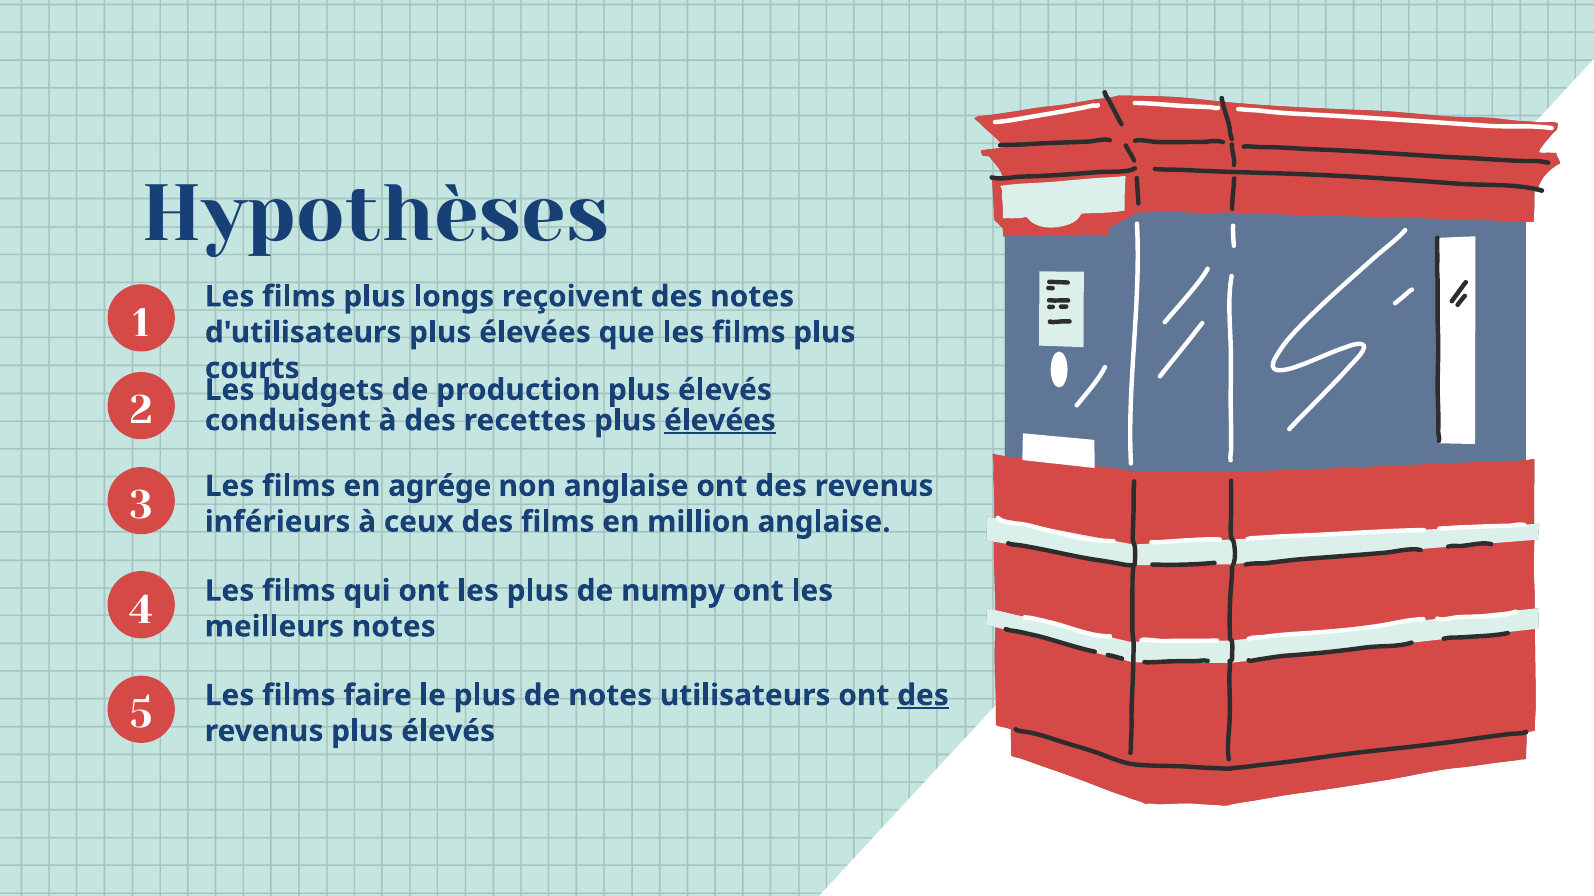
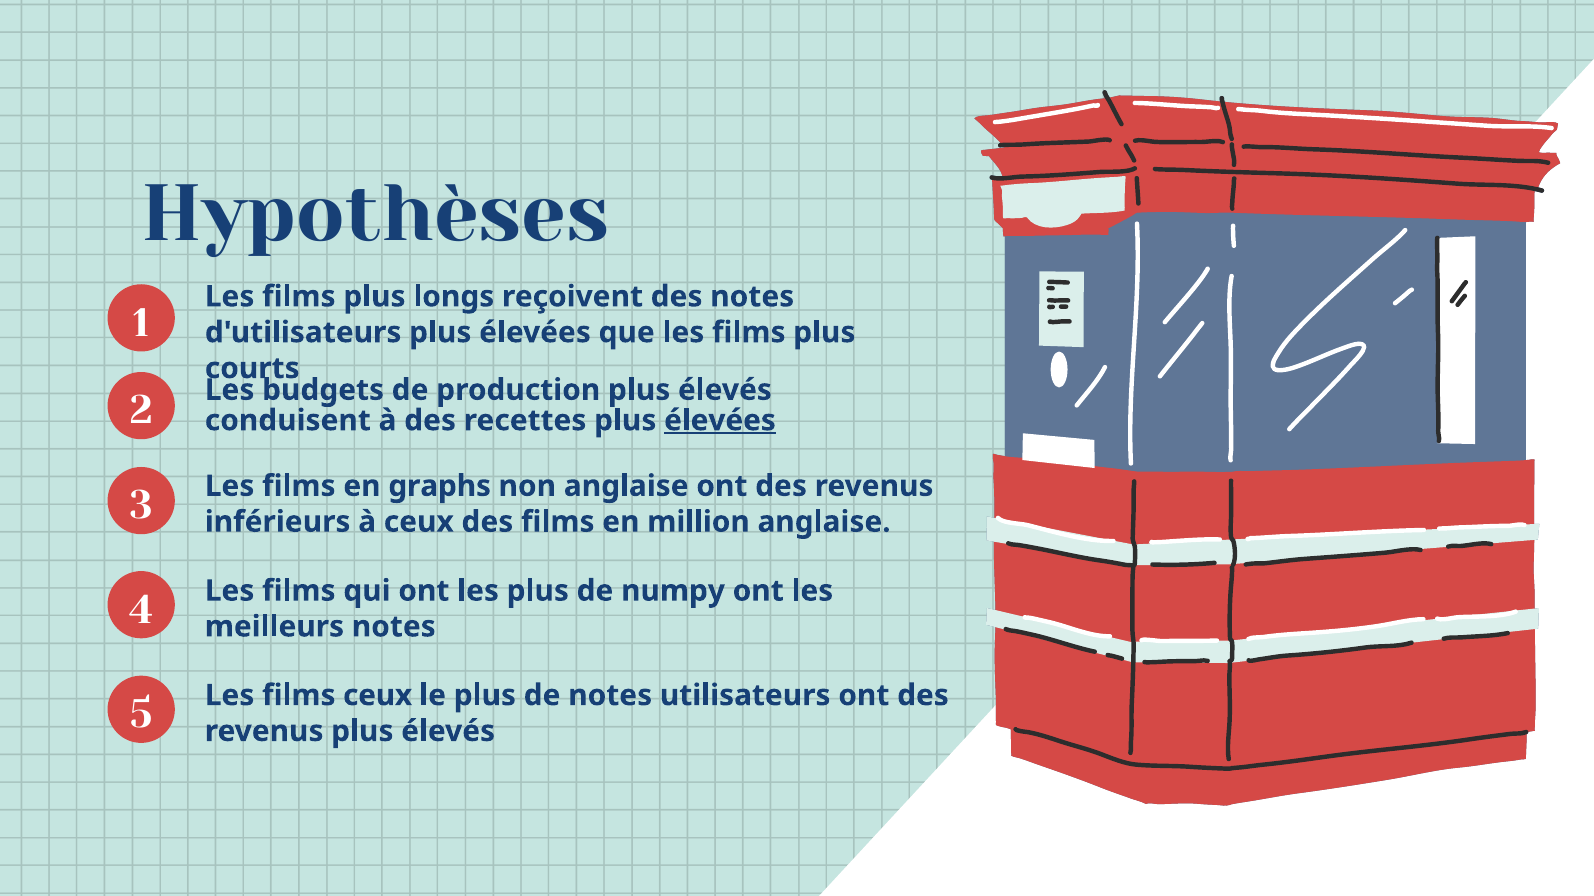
agrége: agrége -> graphs (440, 486)
films faire: faire -> ceux (378, 696)
des underline: present -> none (923, 696)
